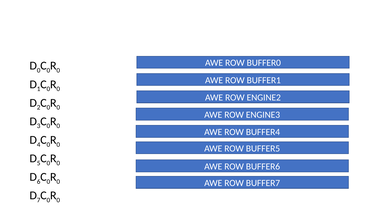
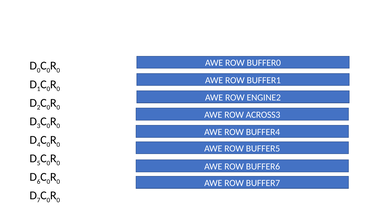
ENGINE3: ENGINE3 -> ACROSS3 (263, 115)
